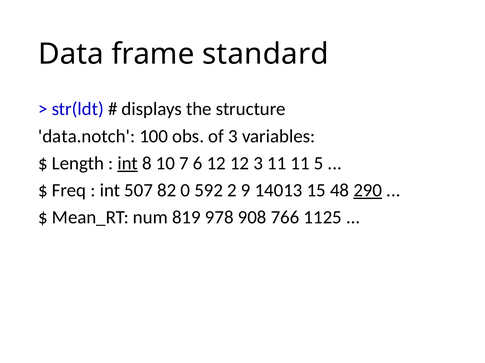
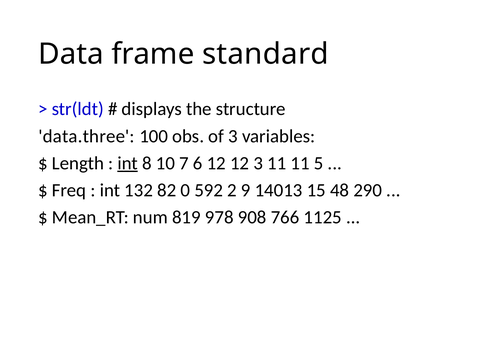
data.notch: data.notch -> data.three (87, 136)
507: 507 -> 132 (139, 191)
290 underline: present -> none (368, 191)
